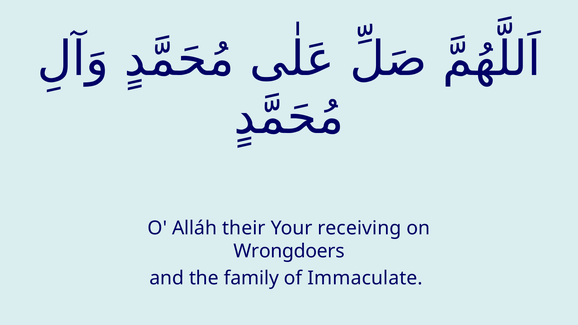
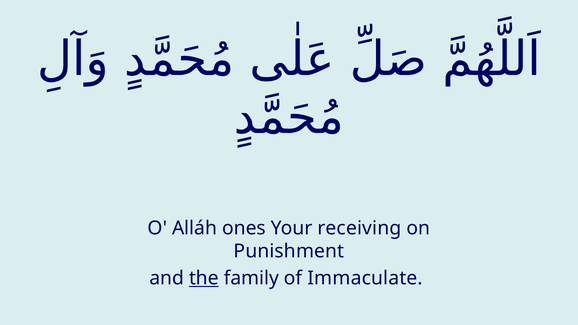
their: their -> ones (244, 228)
Wrongdoers: Wrongdoers -> Punishment (289, 251)
the underline: none -> present (204, 278)
